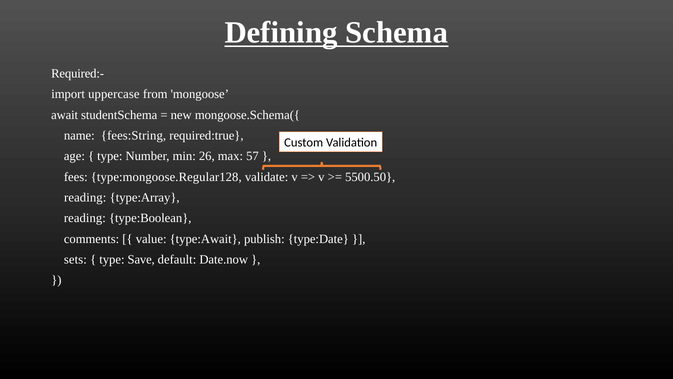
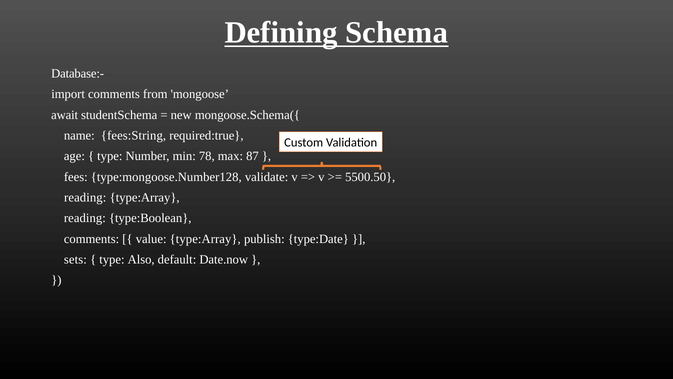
Required:-: Required:- -> Database:- (78, 74)
import uppercase: uppercase -> comments (114, 94)
26: 26 -> 78 (207, 156)
57: 57 -> 87 (252, 156)
type:mongoose.Regular128: type:mongoose.Regular128 -> type:mongoose.Number128 (166, 177)
value type:Await: type:Await -> type:Array (205, 239)
Save: Save -> Also (141, 259)
